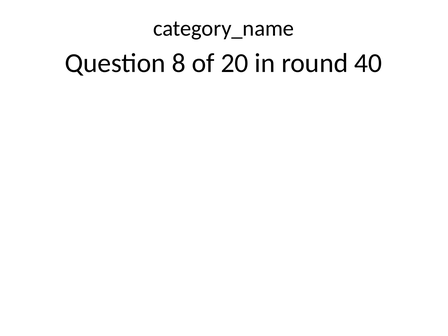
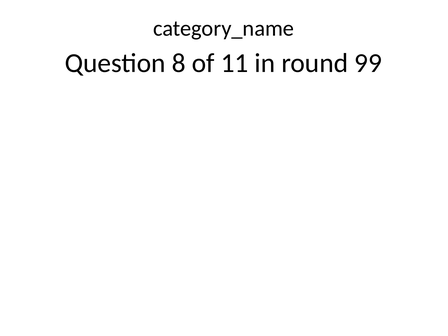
20: 20 -> 11 (235, 63)
40: 40 -> 99 (368, 63)
